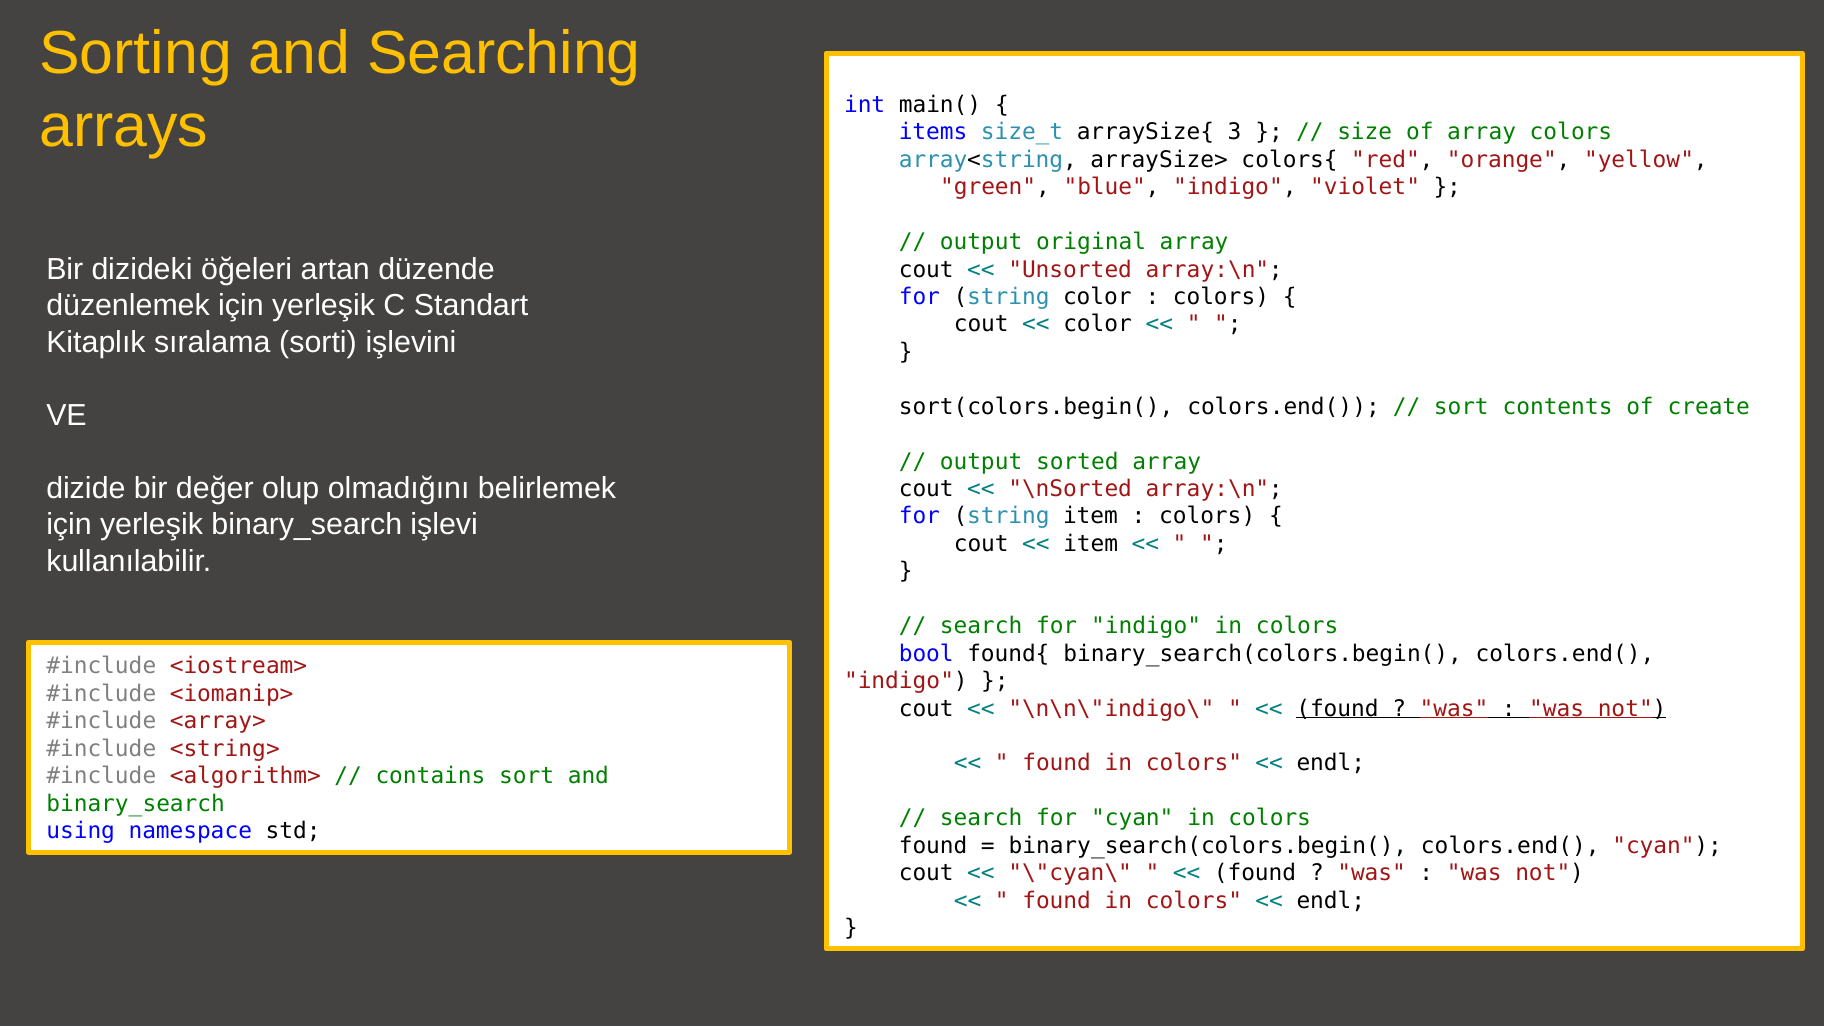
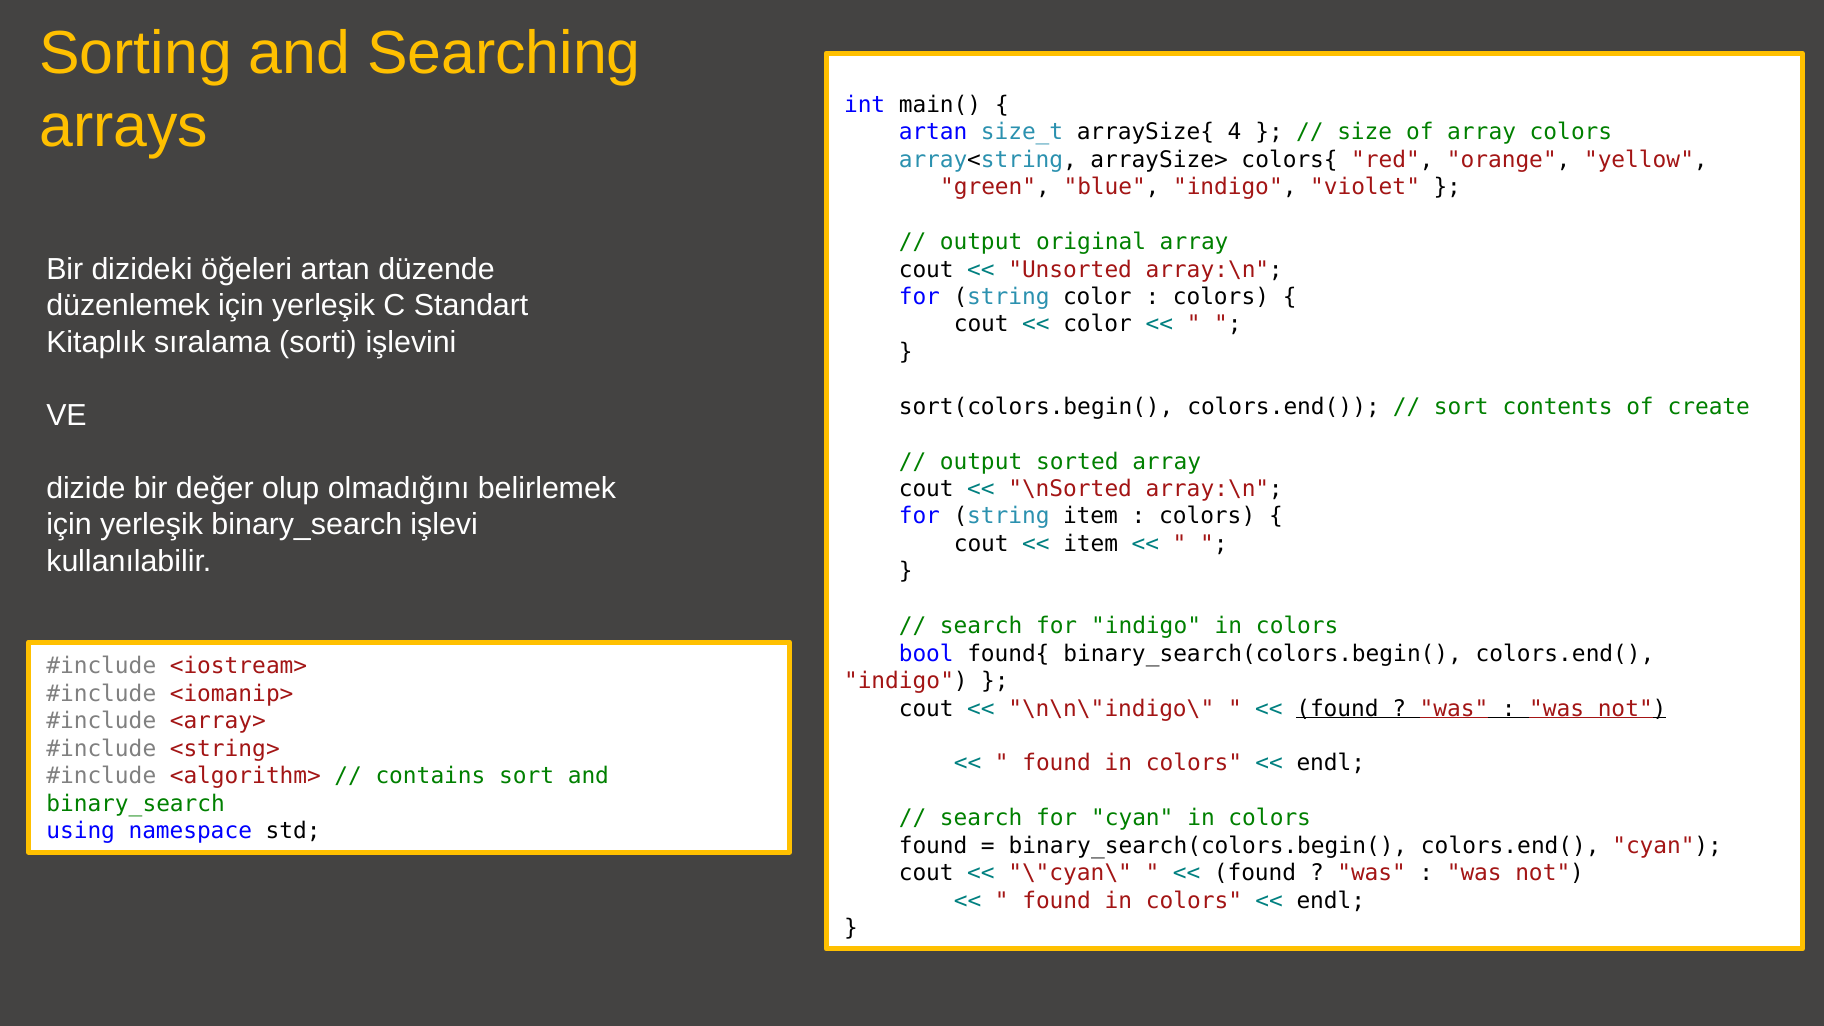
items: items -> artan (933, 132)
3: 3 -> 4 (1235, 132)
